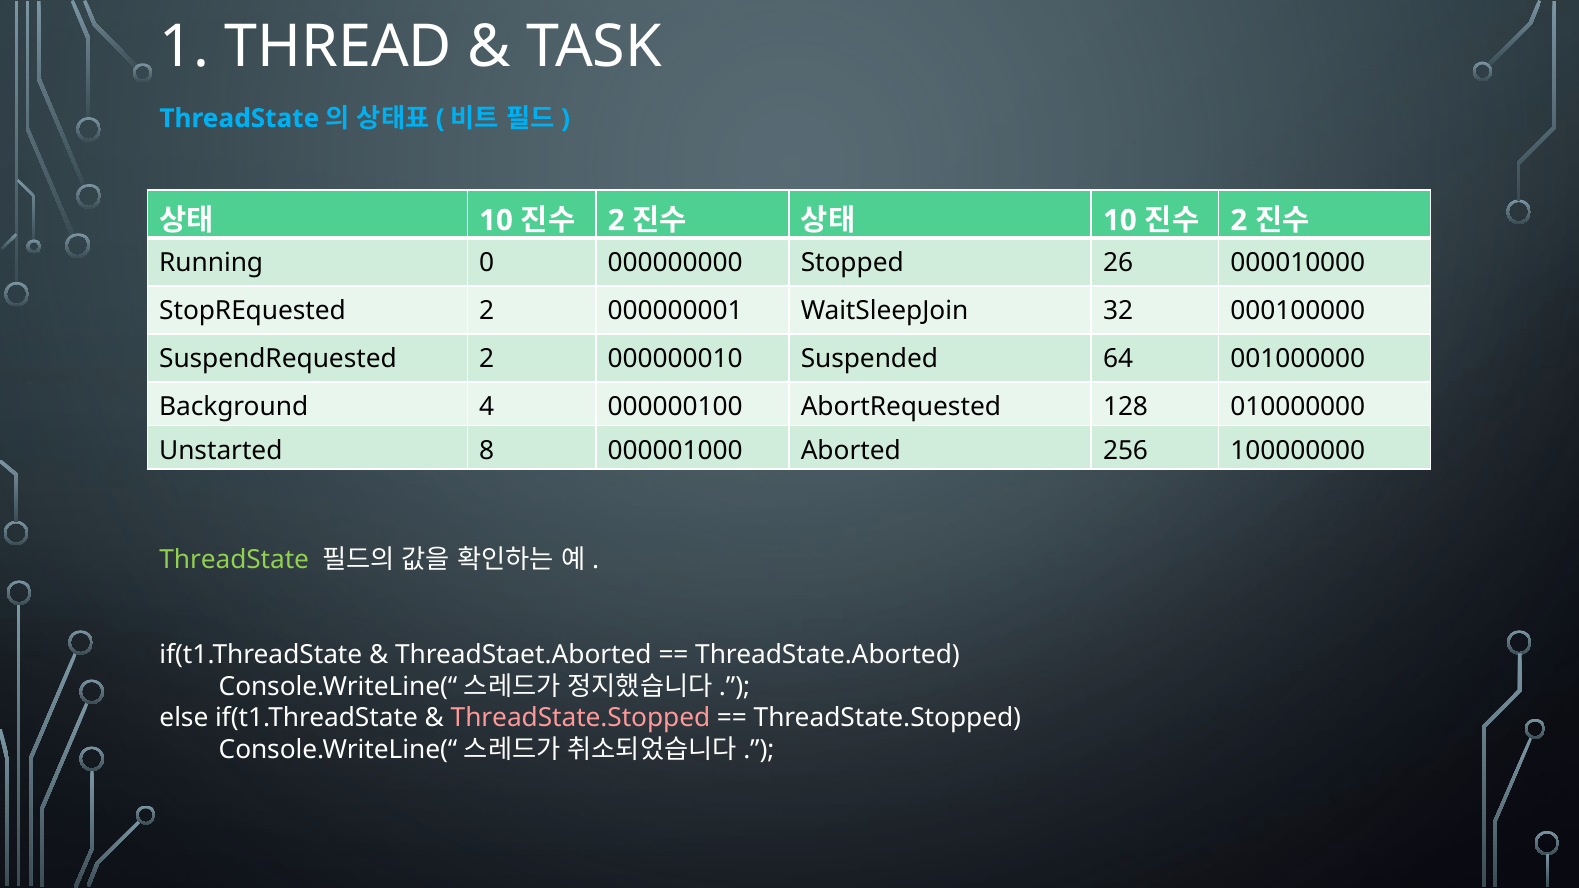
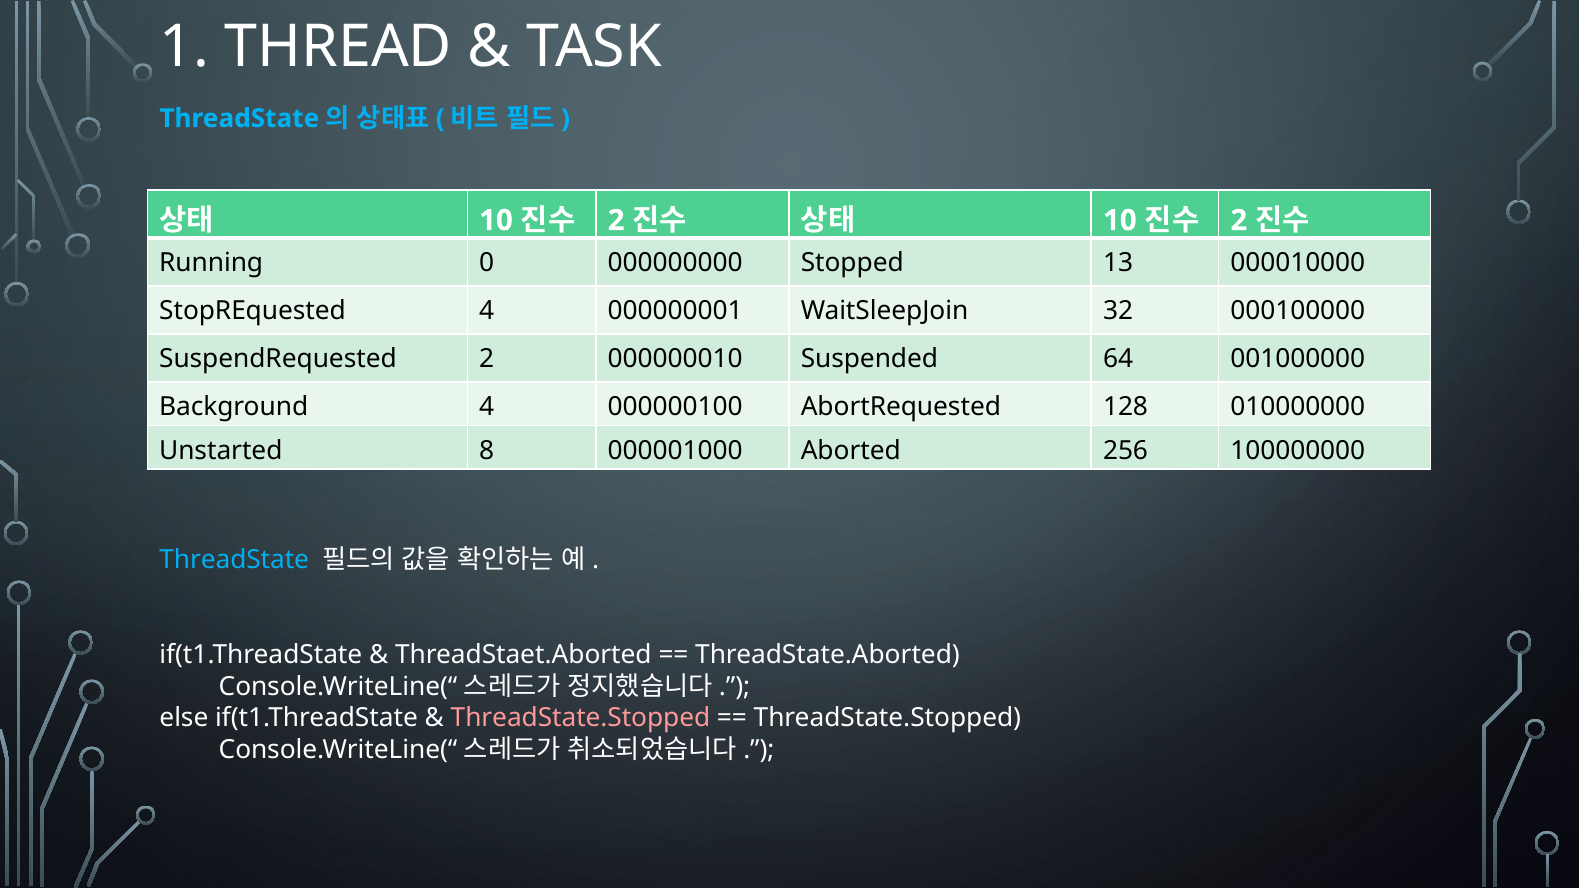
26: 26 -> 13 (1118, 263)
StopREquested 2: 2 -> 4 (487, 311)
ThreadState colour: light green -> light blue (234, 560)
